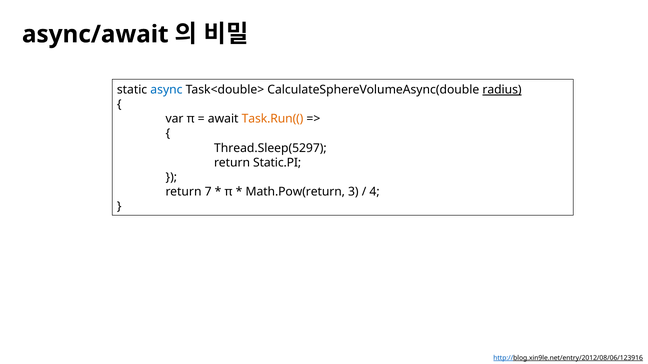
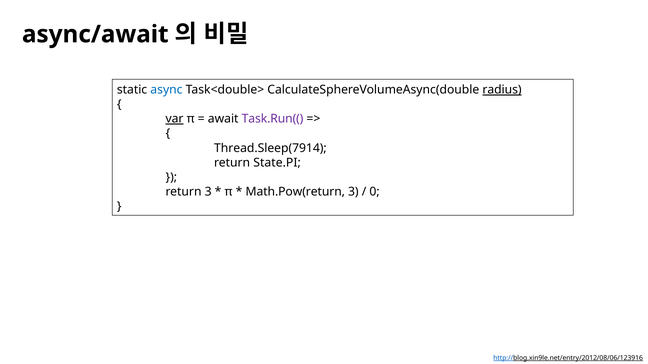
var underline: none -> present (175, 119)
Task.Run(( colour: orange -> purple (273, 119)
Thread.Sleep(5297: Thread.Sleep(5297 -> Thread.Sleep(7914 (270, 148)
Static.PI: Static.PI -> State.PI (277, 163)
return 7: 7 -> 3 (208, 192)
4: 4 -> 0 (375, 192)
